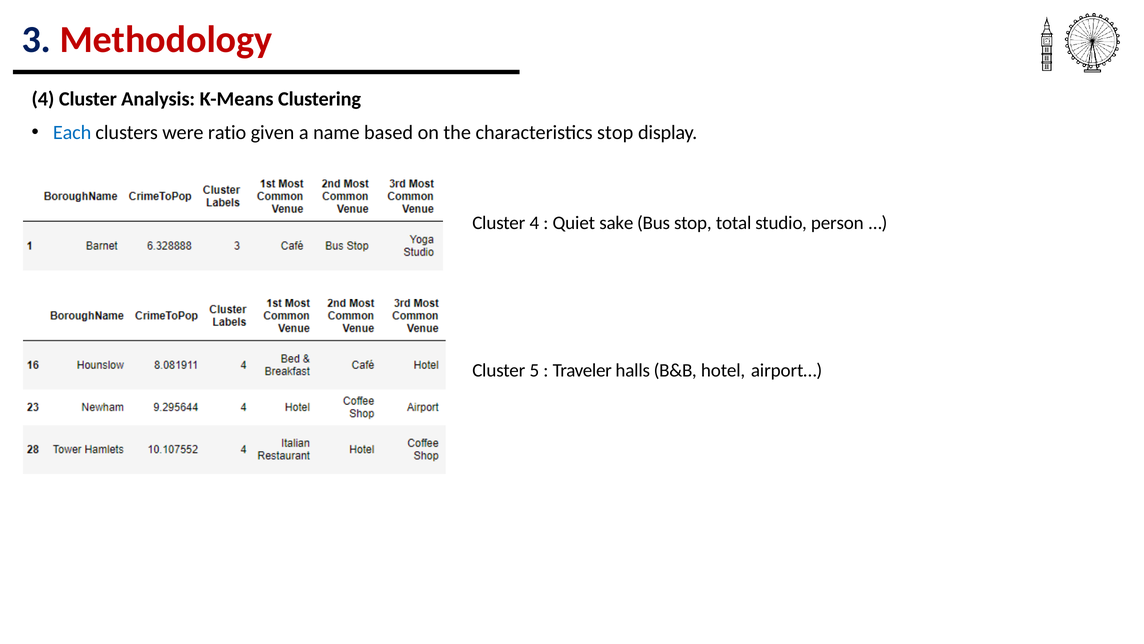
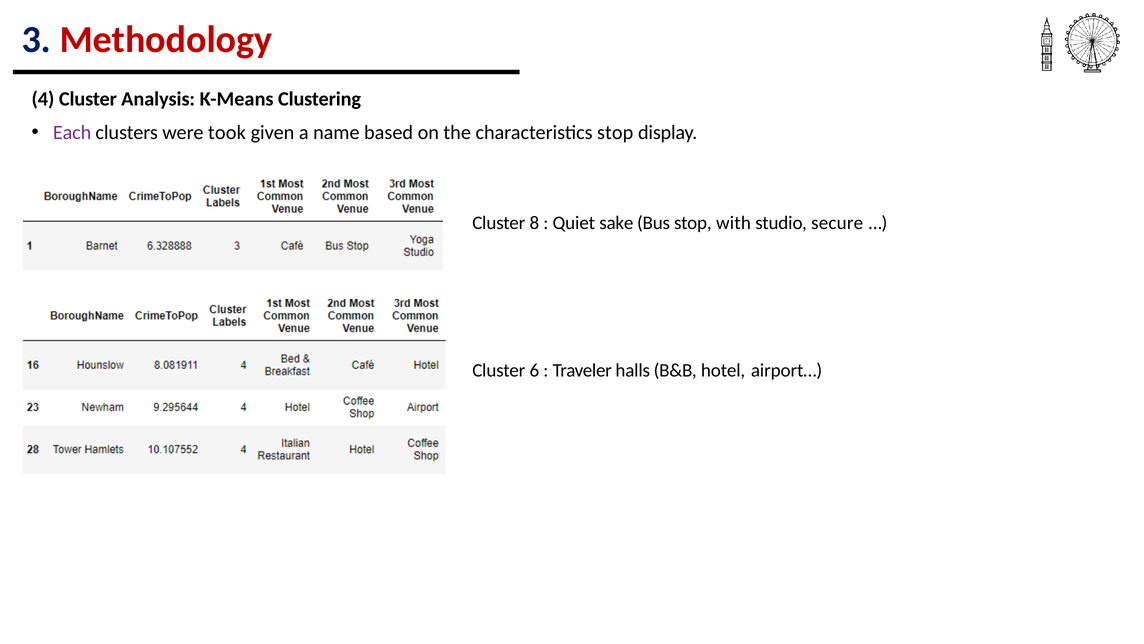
Each colour: blue -> purple (72, 133)
ratio: ratio -> took (227, 133)
Cluster 4: 4 -> 8 (534, 223)
total: total -> with (733, 223)
person: person -> secure (837, 223)
5: 5 -> 6 (534, 370)
